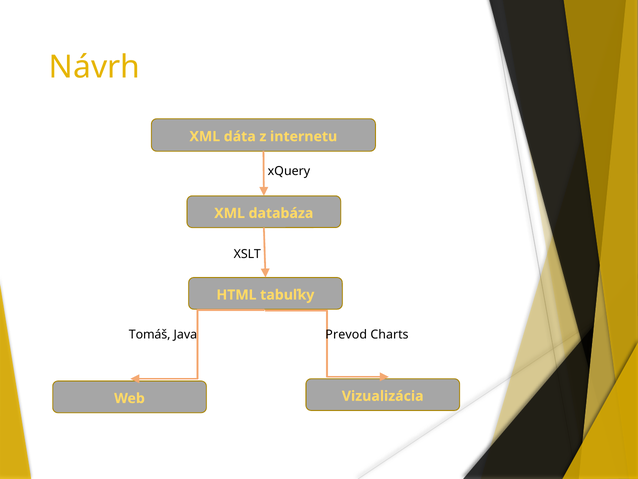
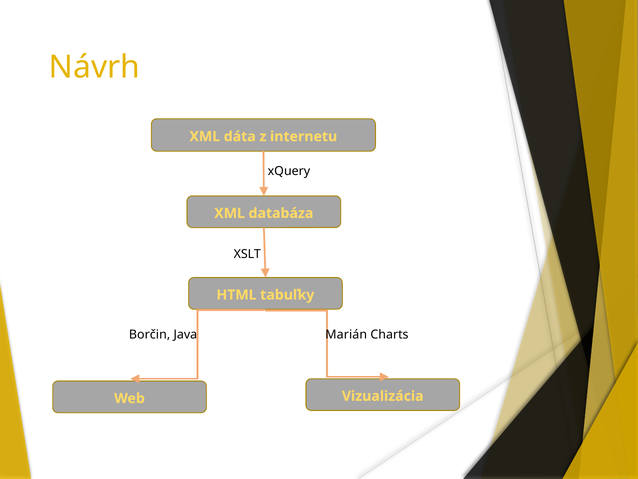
Tomáš: Tomáš -> Borčin (150, 334)
Prevod: Prevod -> Marián (346, 334)
